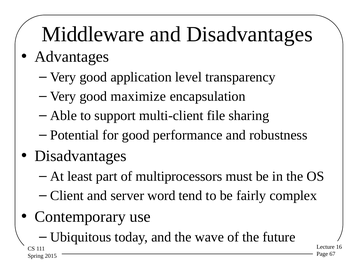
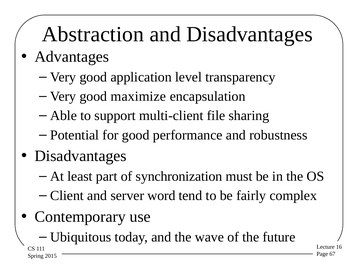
Middleware: Middleware -> Abstraction (93, 34)
multiprocessors: multiprocessors -> synchronization (179, 177)
